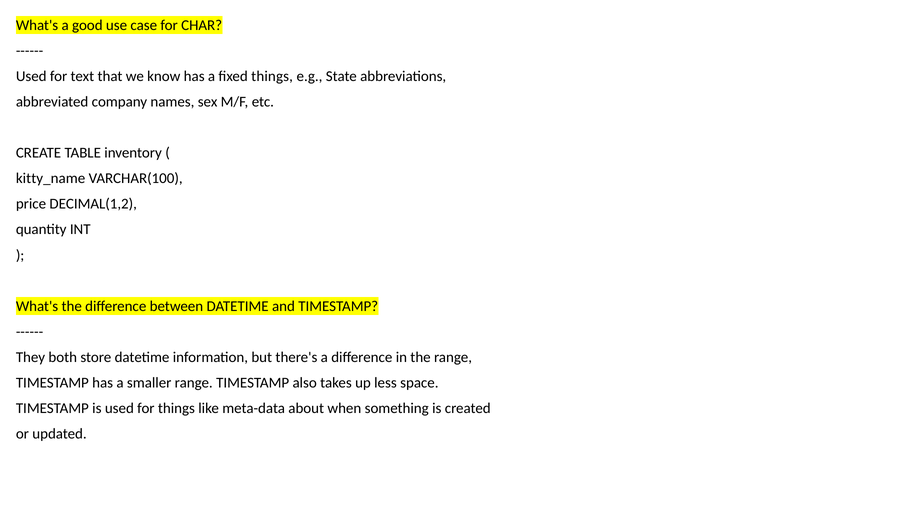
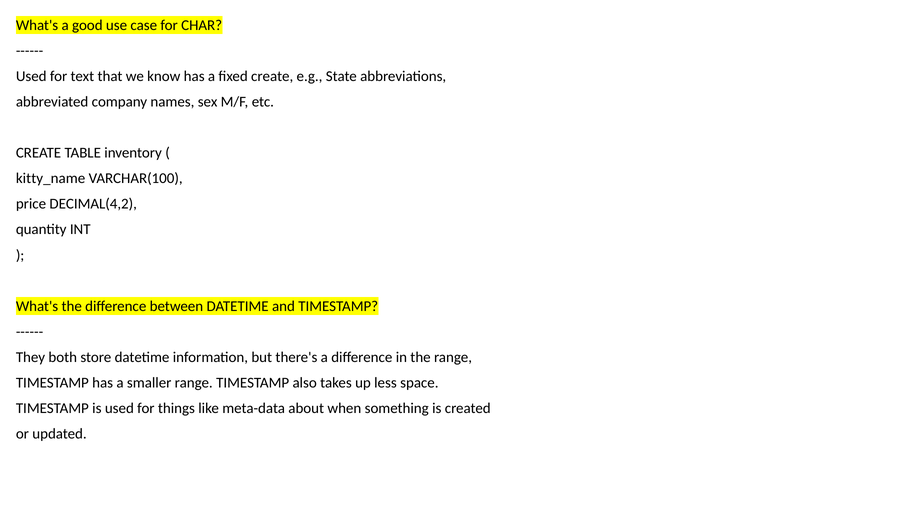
fixed things: things -> create (272, 76)
DECIMAL(1,2: DECIMAL(1,2 -> DECIMAL(4,2 (93, 204)
